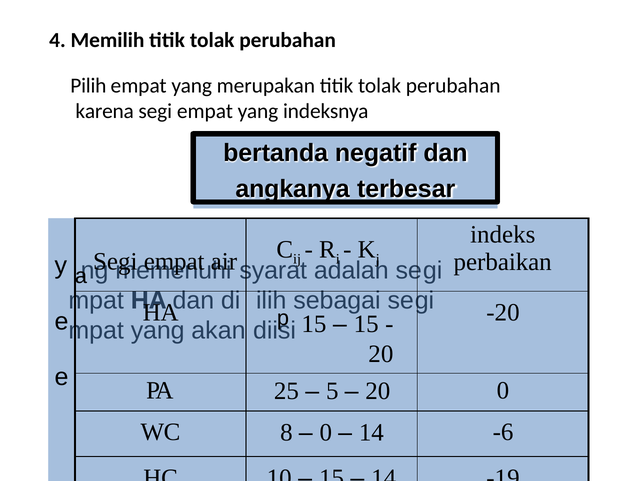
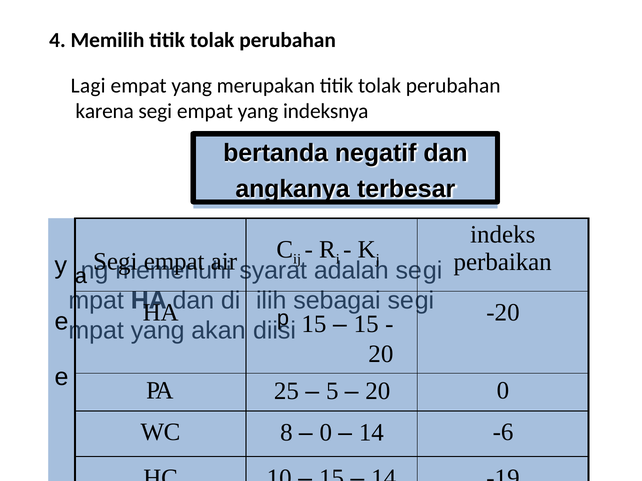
Pilih: Pilih -> Lagi (88, 86)
